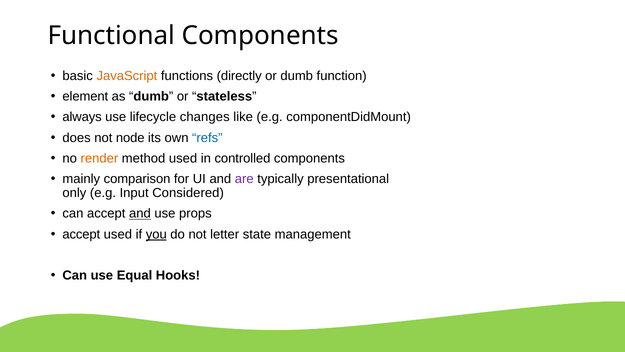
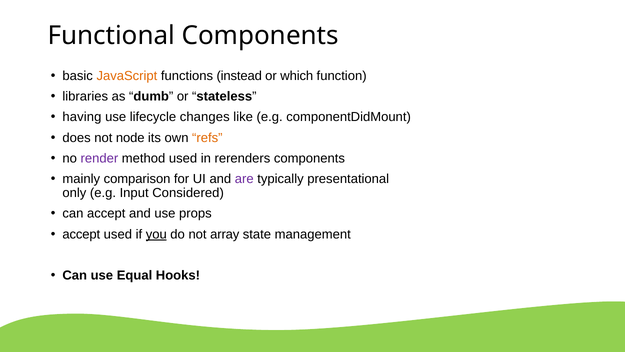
directly: directly -> instead (239, 76)
or dumb: dumb -> which (297, 76)
element: element -> libraries (85, 96)
always: always -> having (82, 117)
refs colour: blue -> orange (207, 138)
render colour: orange -> purple (99, 158)
controlled: controlled -> rerenders (242, 158)
and underline: present -> none (140, 213)
letter: letter -> array (225, 234)
